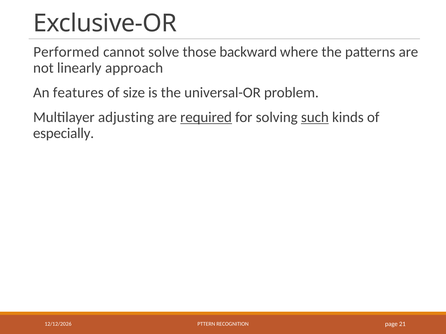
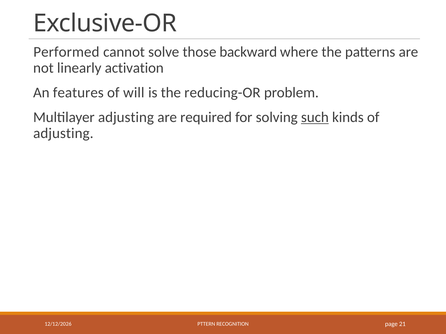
approach: approach -> activation (134, 68)
size: size -> will (134, 93)
universal-OR: universal-OR -> reducing-OR (222, 93)
required underline: present -> none (206, 117)
especially: especially -> adjusting (63, 134)
